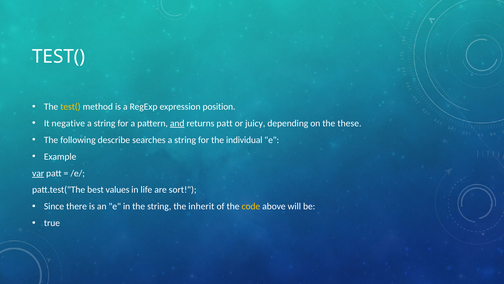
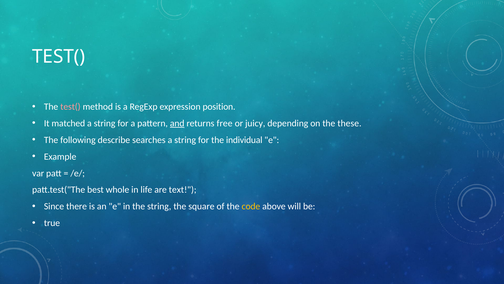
test( colour: yellow -> pink (70, 107)
negative: negative -> matched (68, 123)
returns patt: patt -> free (225, 123)
var underline: present -> none (38, 173)
values: values -> whole (118, 190)
sort: sort -> text (183, 190)
inherit: inherit -> square (201, 206)
